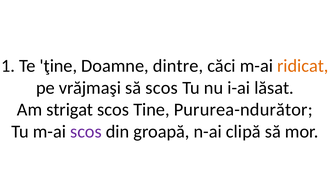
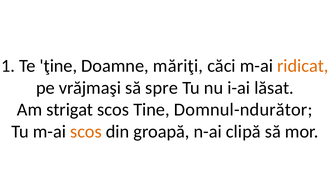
dintre: dintre -> măriţi (178, 66)
să scos: scos -> spre (162, 88)
Pururea-ndurător: Pururea-ndurător -> Domnul-ndurător (243, 110)
scos colour: purple -> orange (86, 132)
